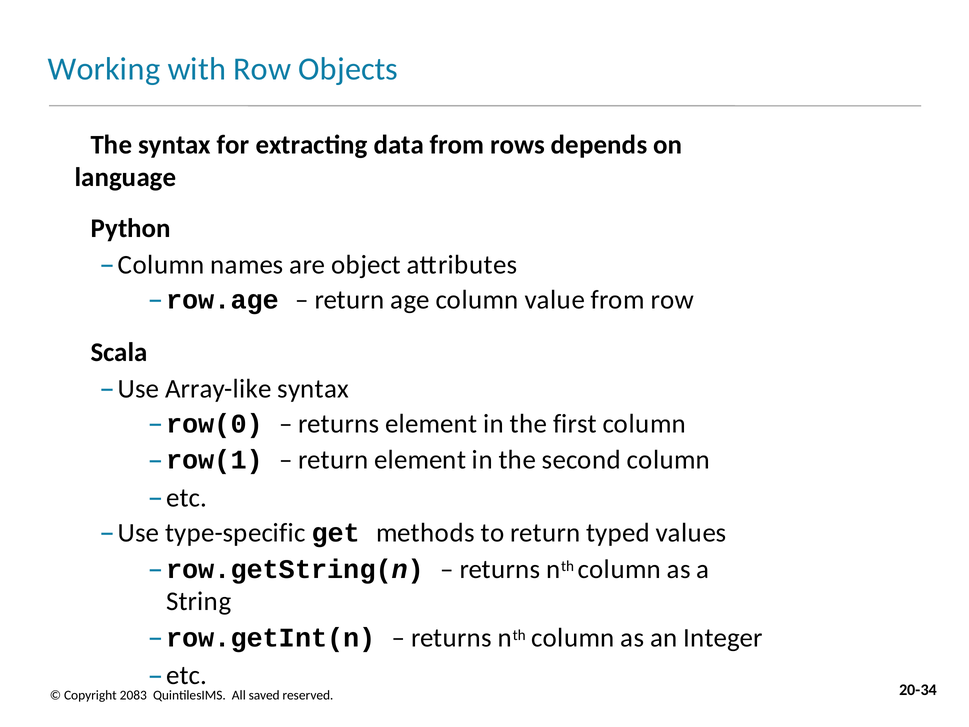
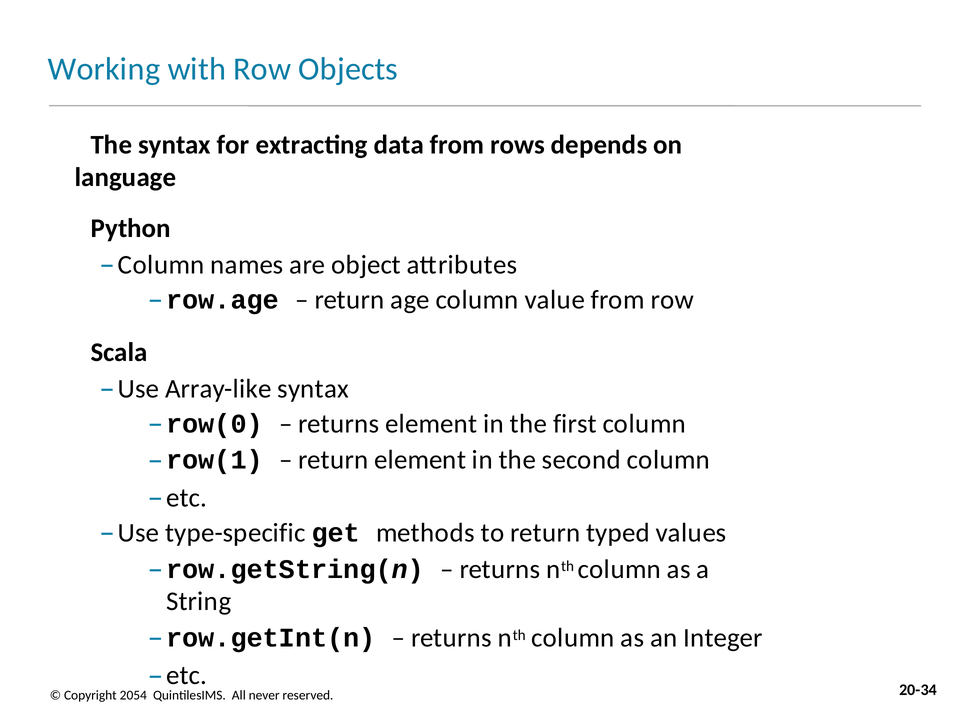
2083: 2083 -> 2054 (133, 695)
saved: saved -> never (264, 695)
